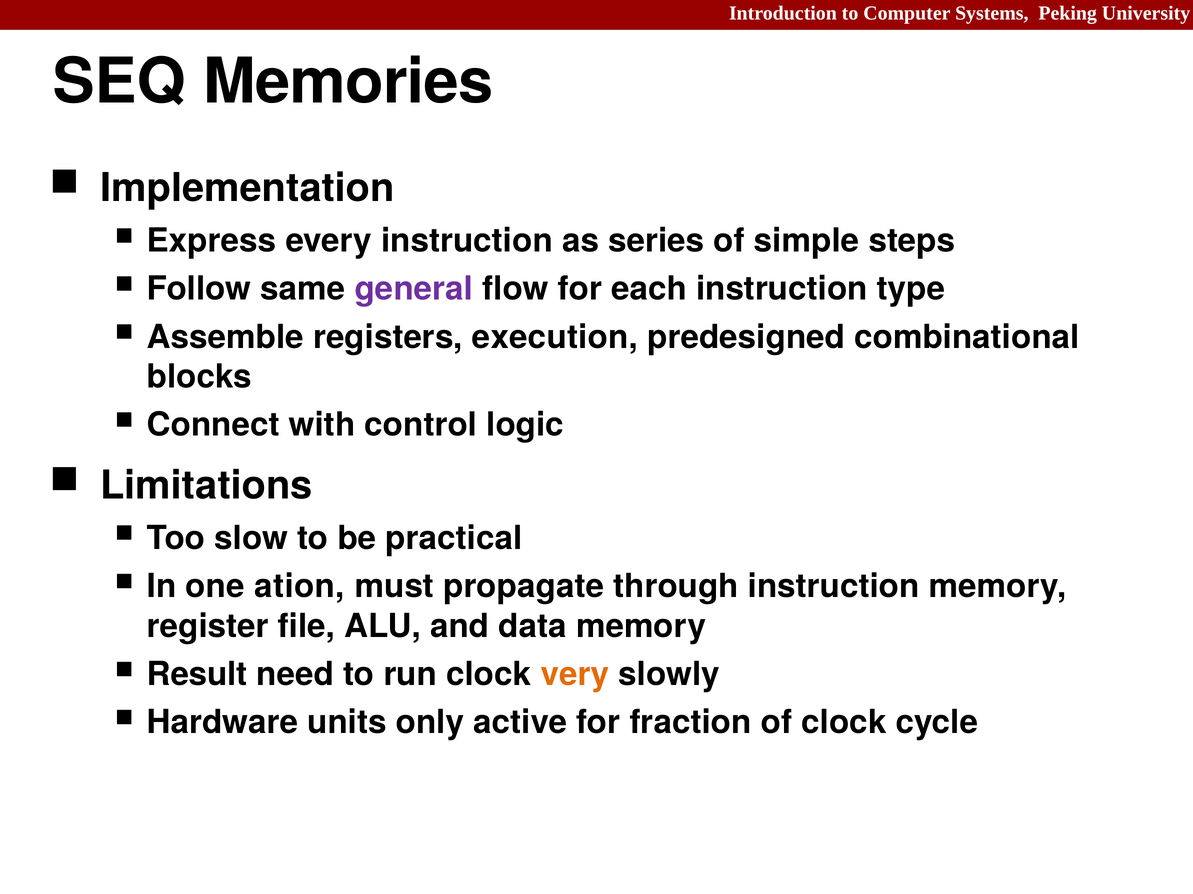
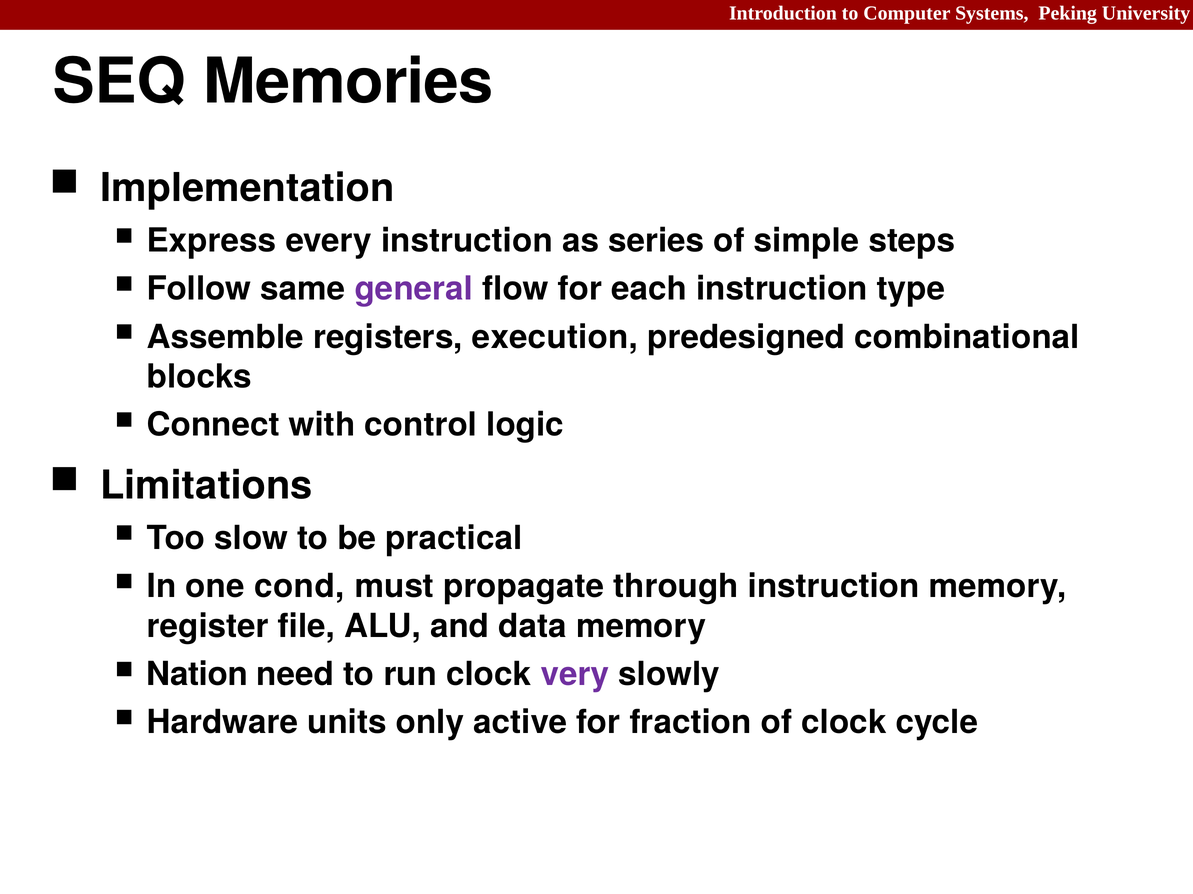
ation: ation -> cond (299, 587)
Result: Result -> Nation (197, 675)
very colour: orange -> purple (575, 675)
